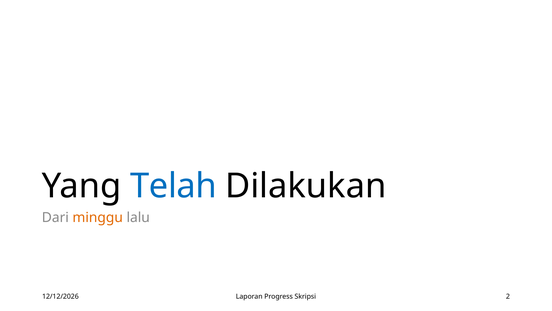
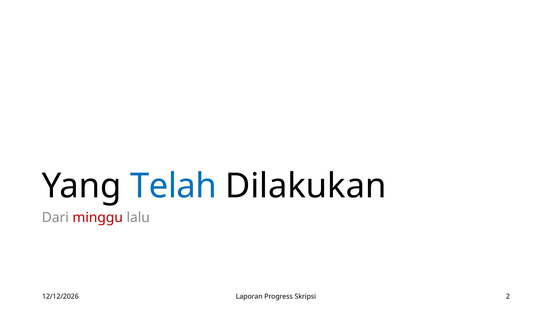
minggu colour: orange -> red (98, 217)
